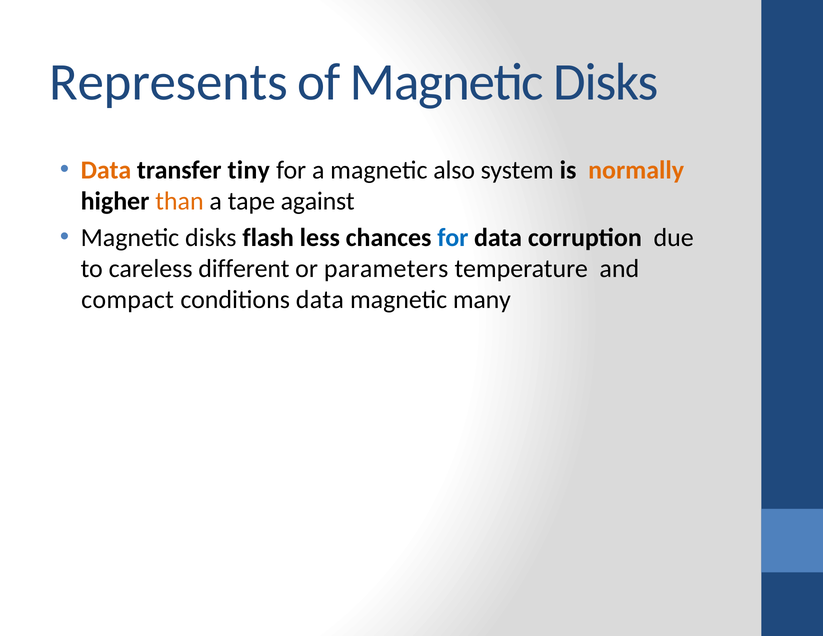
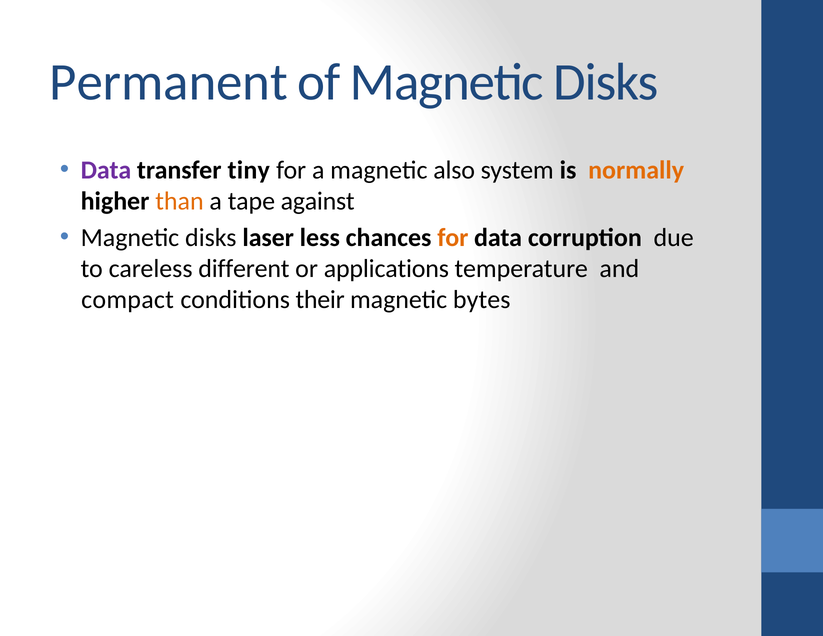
Represents: Represents -> Permanent (169, 82)
Data colour: orange -> purple (106, 170)
flash: flash -> laser (268, 238)
for colour: blue -> orange (453, 238)
parameters: parameters -> applications (386, 269)
conditions data: data -> their (320, 300)
many: many -> bytes (482, 300)
